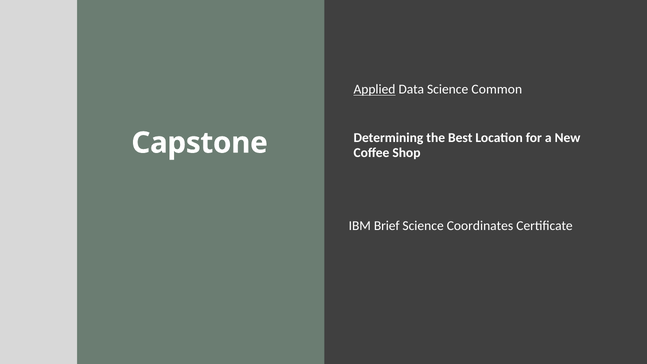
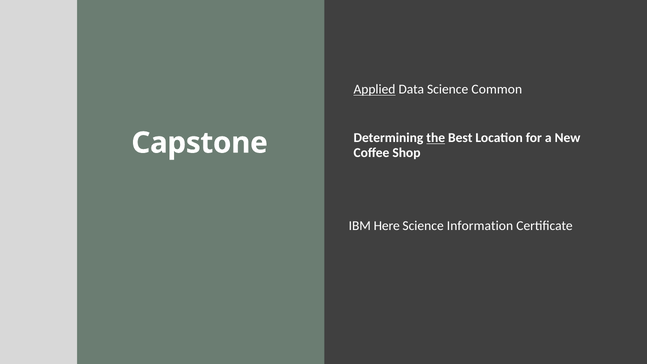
the underline: none -> present (436, 138)
Brief: Brief -> Here (387, 226)
Coordinates: Coordinates -> Information (480, 226)
